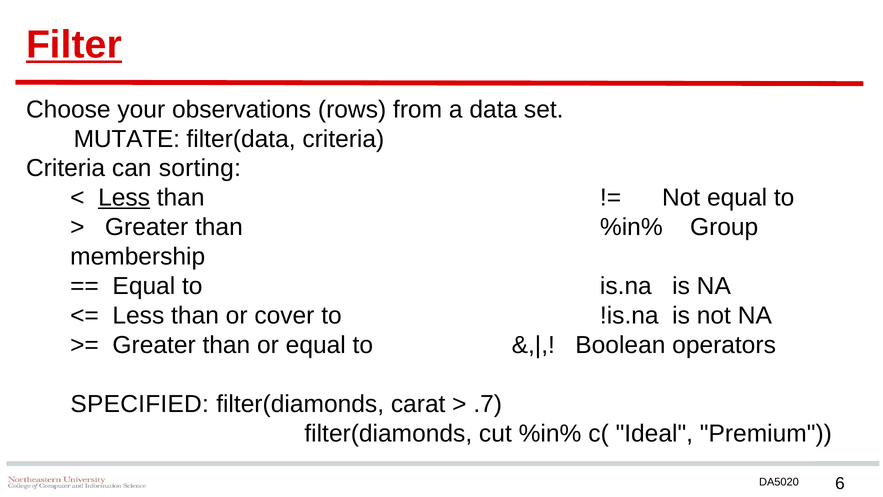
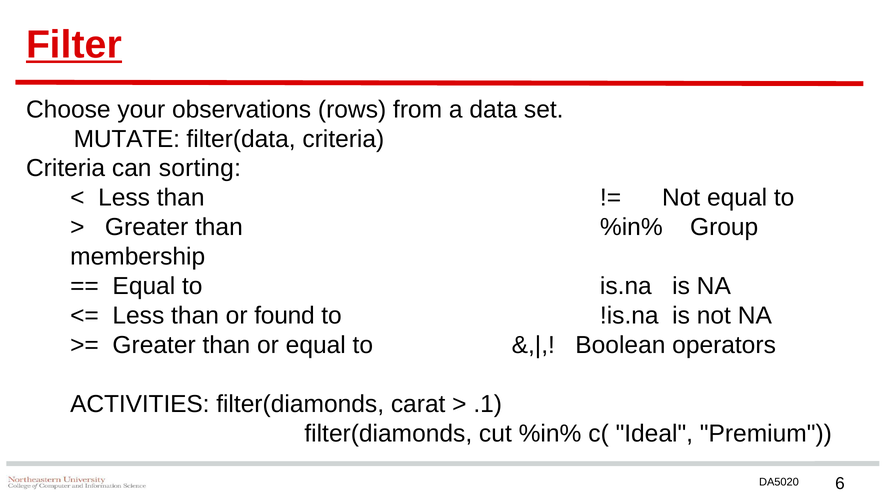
Less underline: present -> none (124, 198)
cover: cover -> found (285, 316)
SPECIFIED: SPECIFIED -> ACTIVITIES (140, 404)
.7: .7 -> .1 (488, 404)
